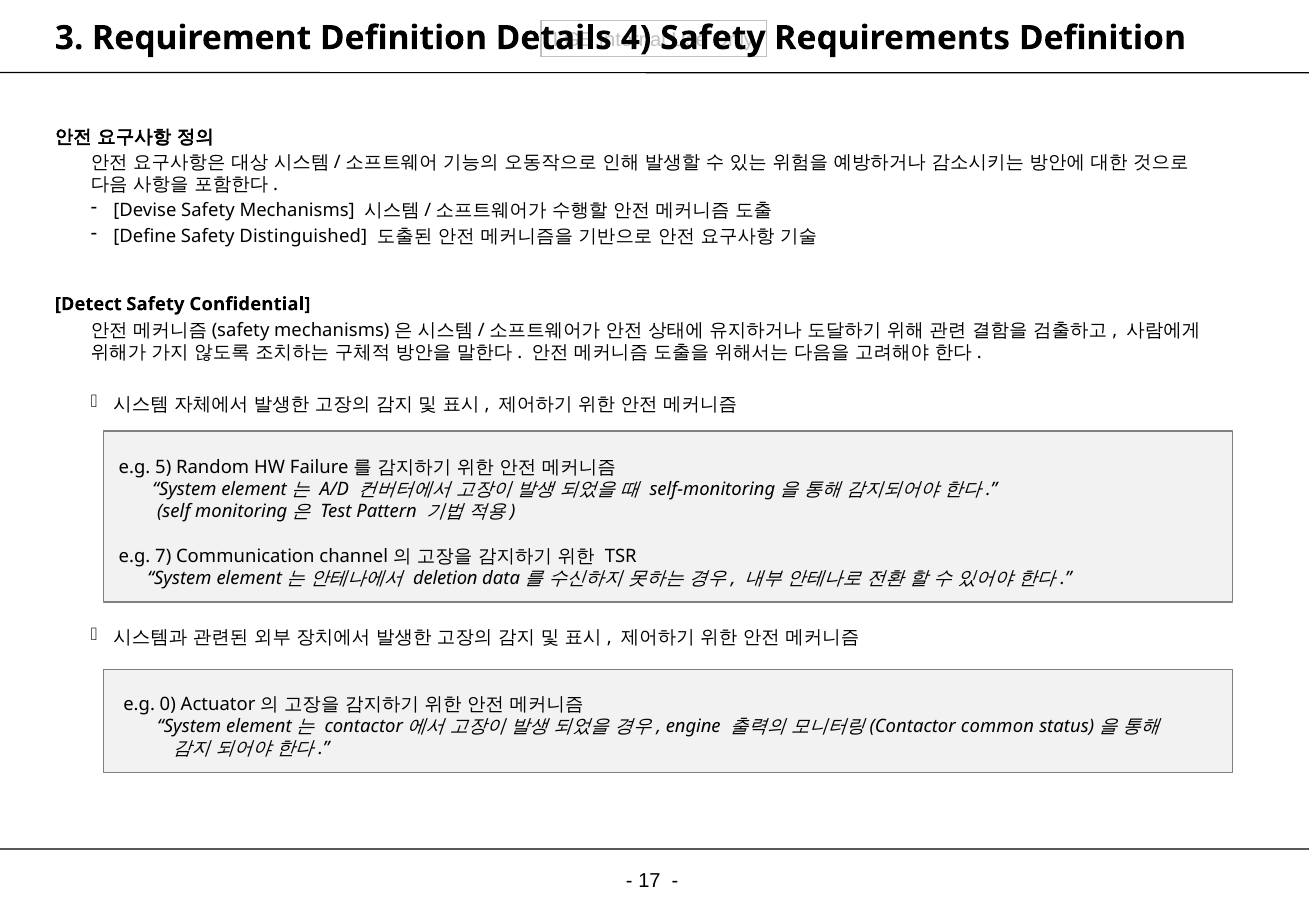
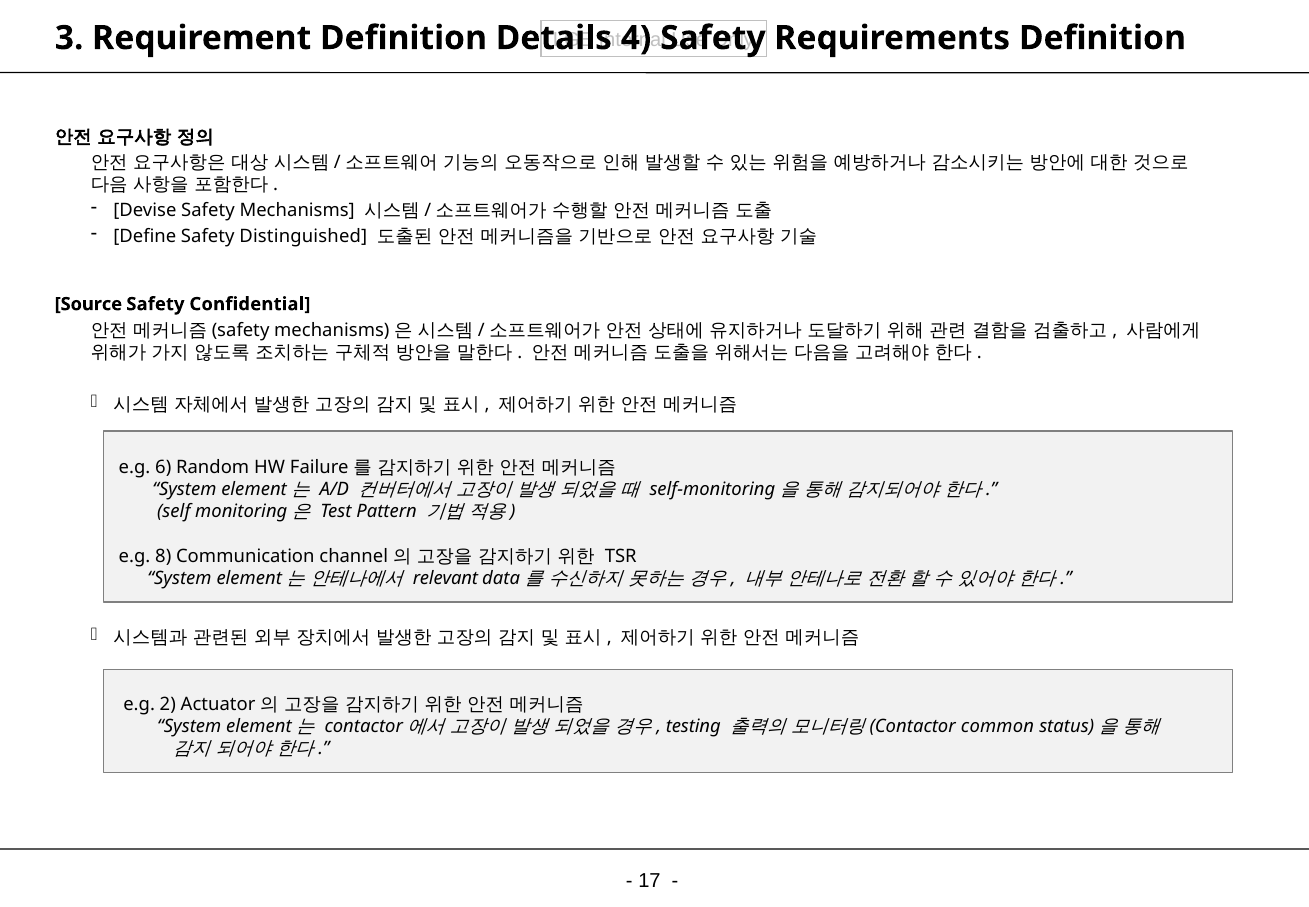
Detect: Detect -> Source (88, 304)
5: 5 -> 6 (163, 467)
7: 7 -> 8 (163, 555)
deletion: deletion -> relevant (445, 578)
0: 0 -> 2 (168, 704)
engine: engine -> testing (693, 726)
